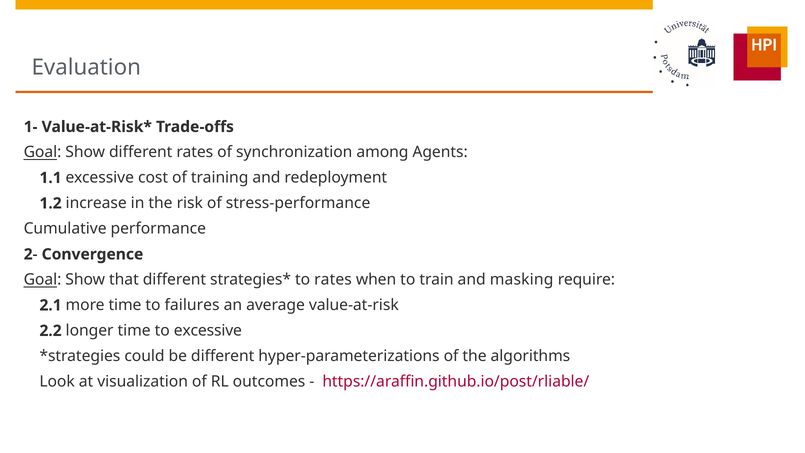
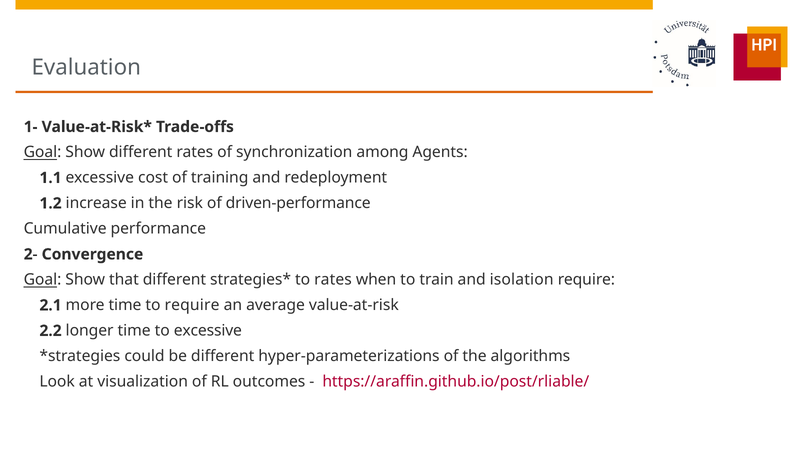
stress-performance: stress-performance -> driven-performance (298, 203)
masking: masking -> isolation (522, 280)
to failures: failures -> require (192, 305)
